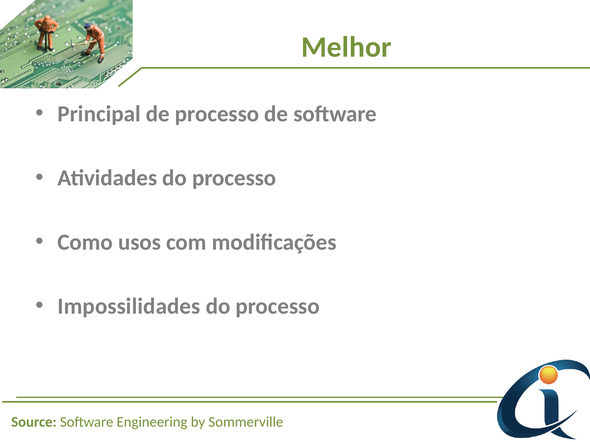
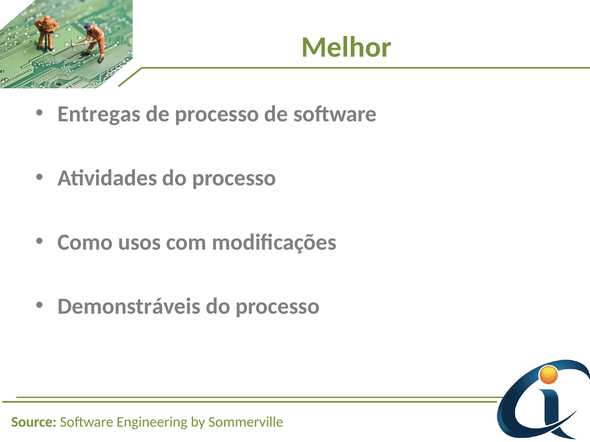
Principal: Principal -> Entregas (99, 114)
Impossilidades: Impossilidades -> Demonstráveis (129, 307)
